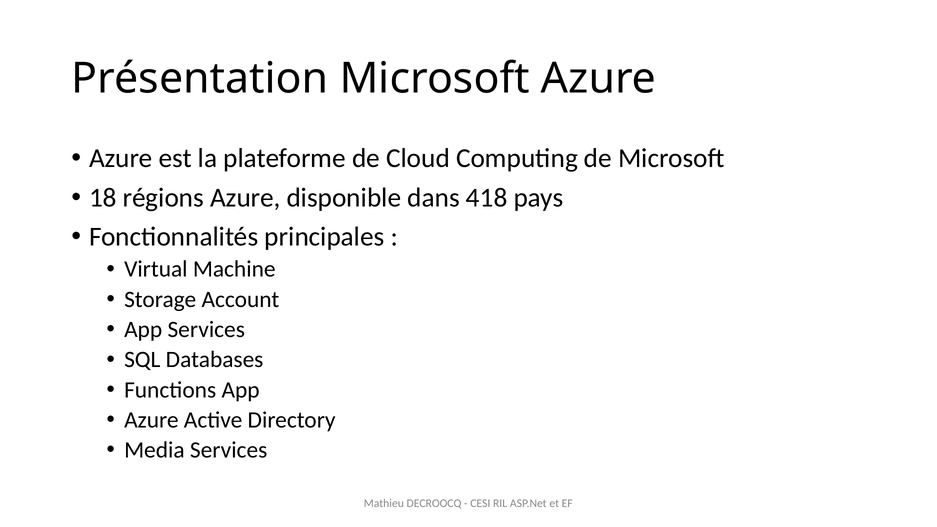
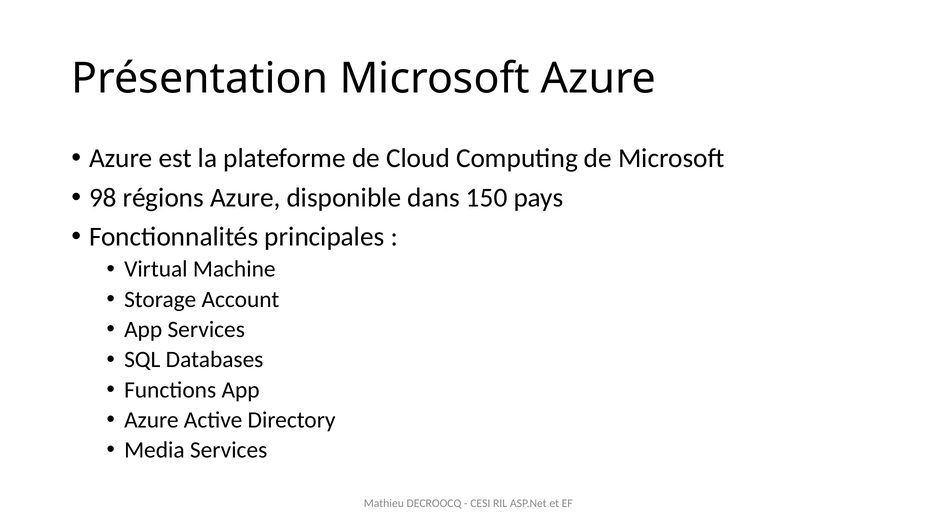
18: 18 -> 98 (103, 198)
418: 418 -> 150 (487, 198)
